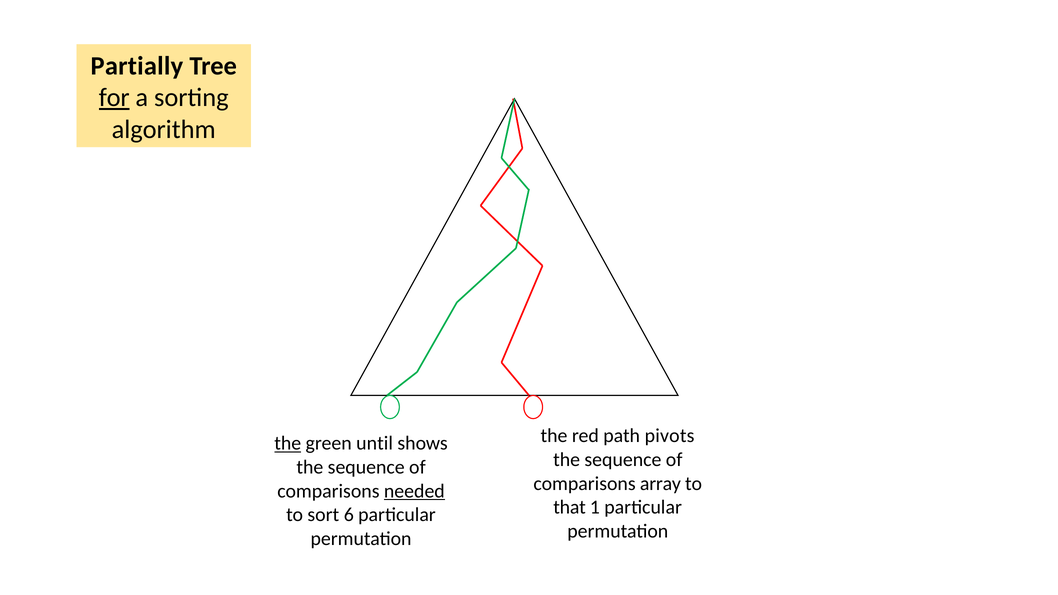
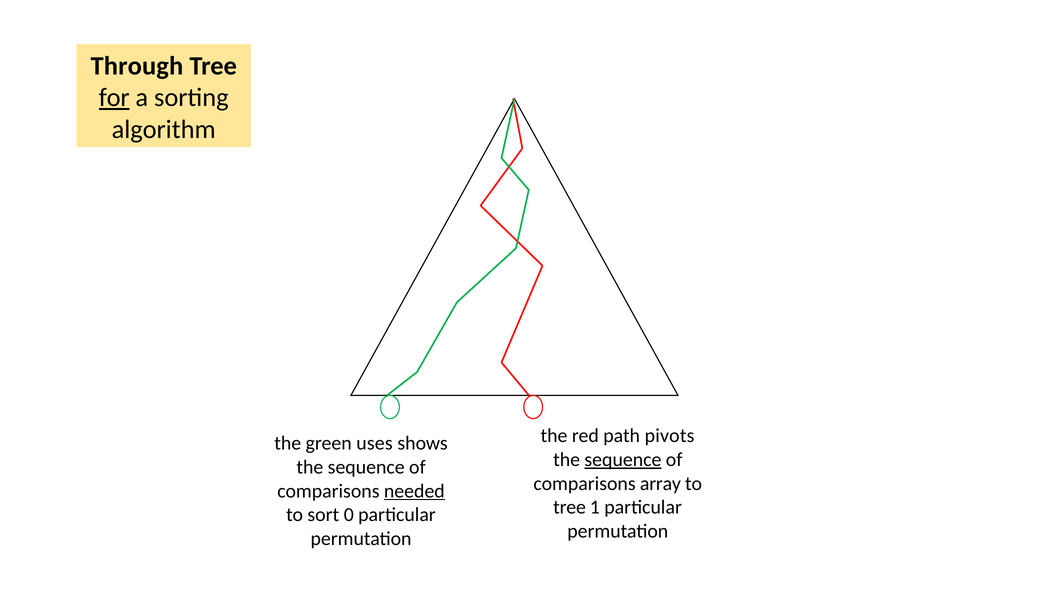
Partially: Partially -> Through (137, 66)
the underline: present -> none (288, 444)
until: until -> uses (374, 444)
sequence underline: none -> present (623, 460)
that: that -> tree (570, 507)
6: 6 -> 0 (349, 515)
